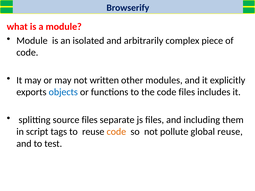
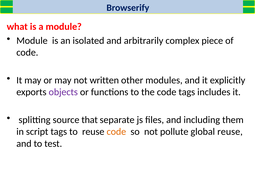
objects colour: blue -> purple (63, 92)
code files: files -> tags (187, 92)
source files: files -> that (90, 120)
